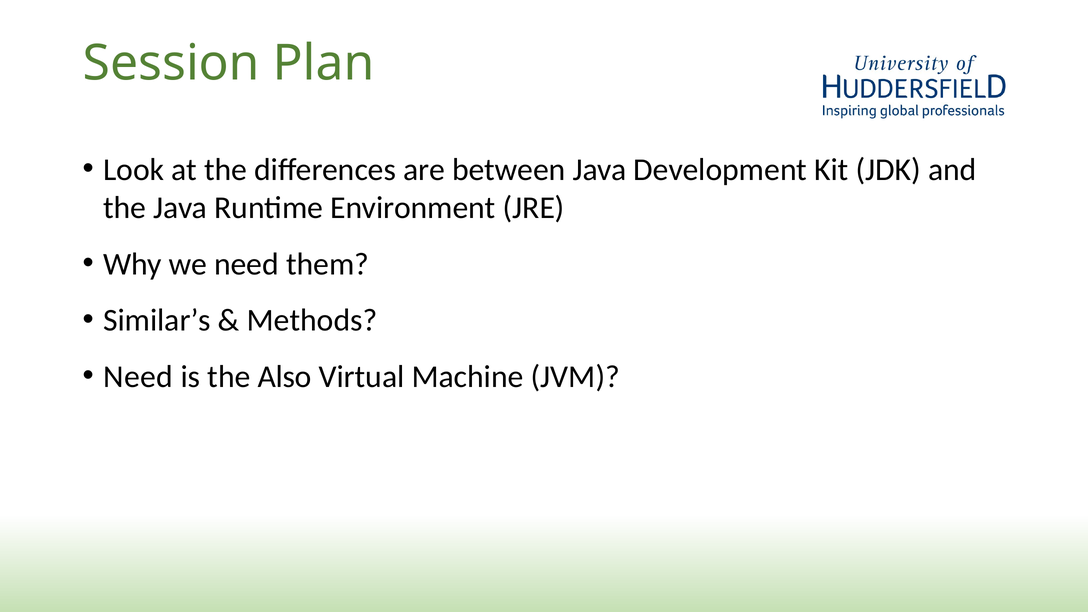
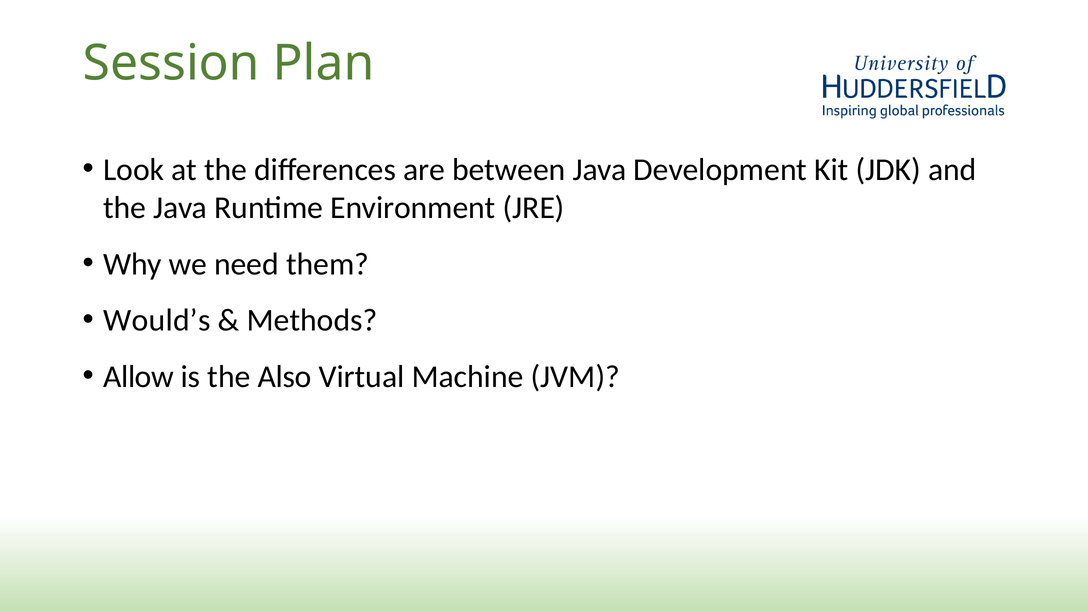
Similar’s: Similar’s -> Would’s (157, 320)
Need: Need -> Allow (139, 377)
